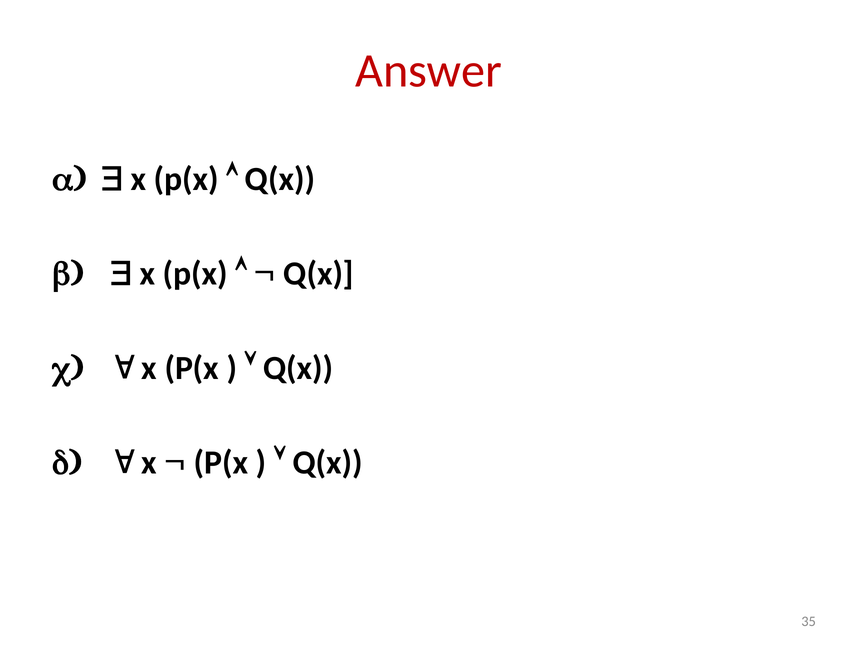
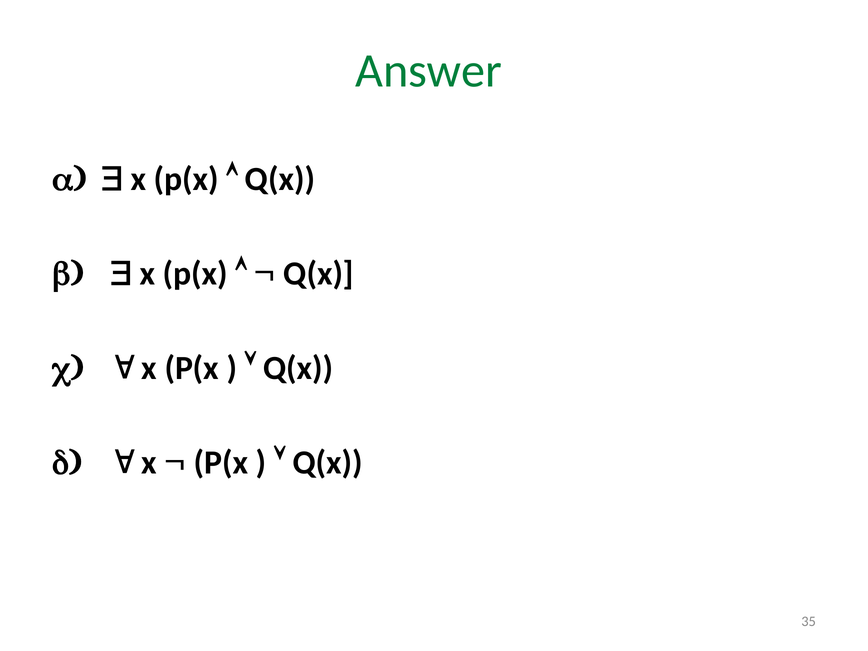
Answer colour: red -> green (429, 71)
